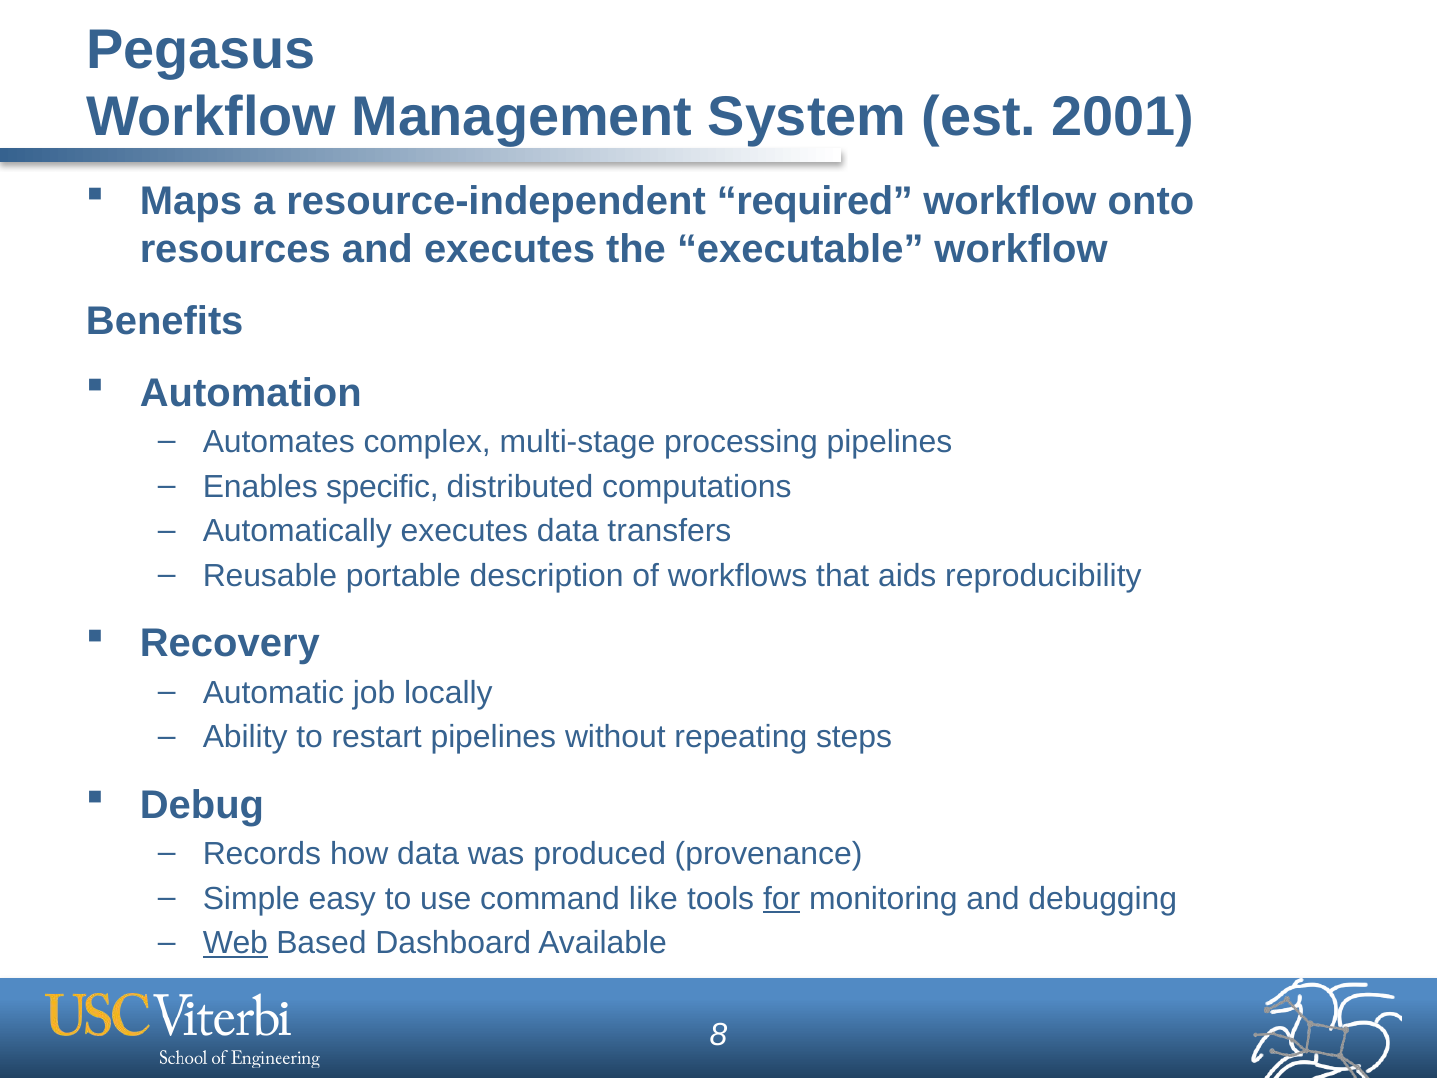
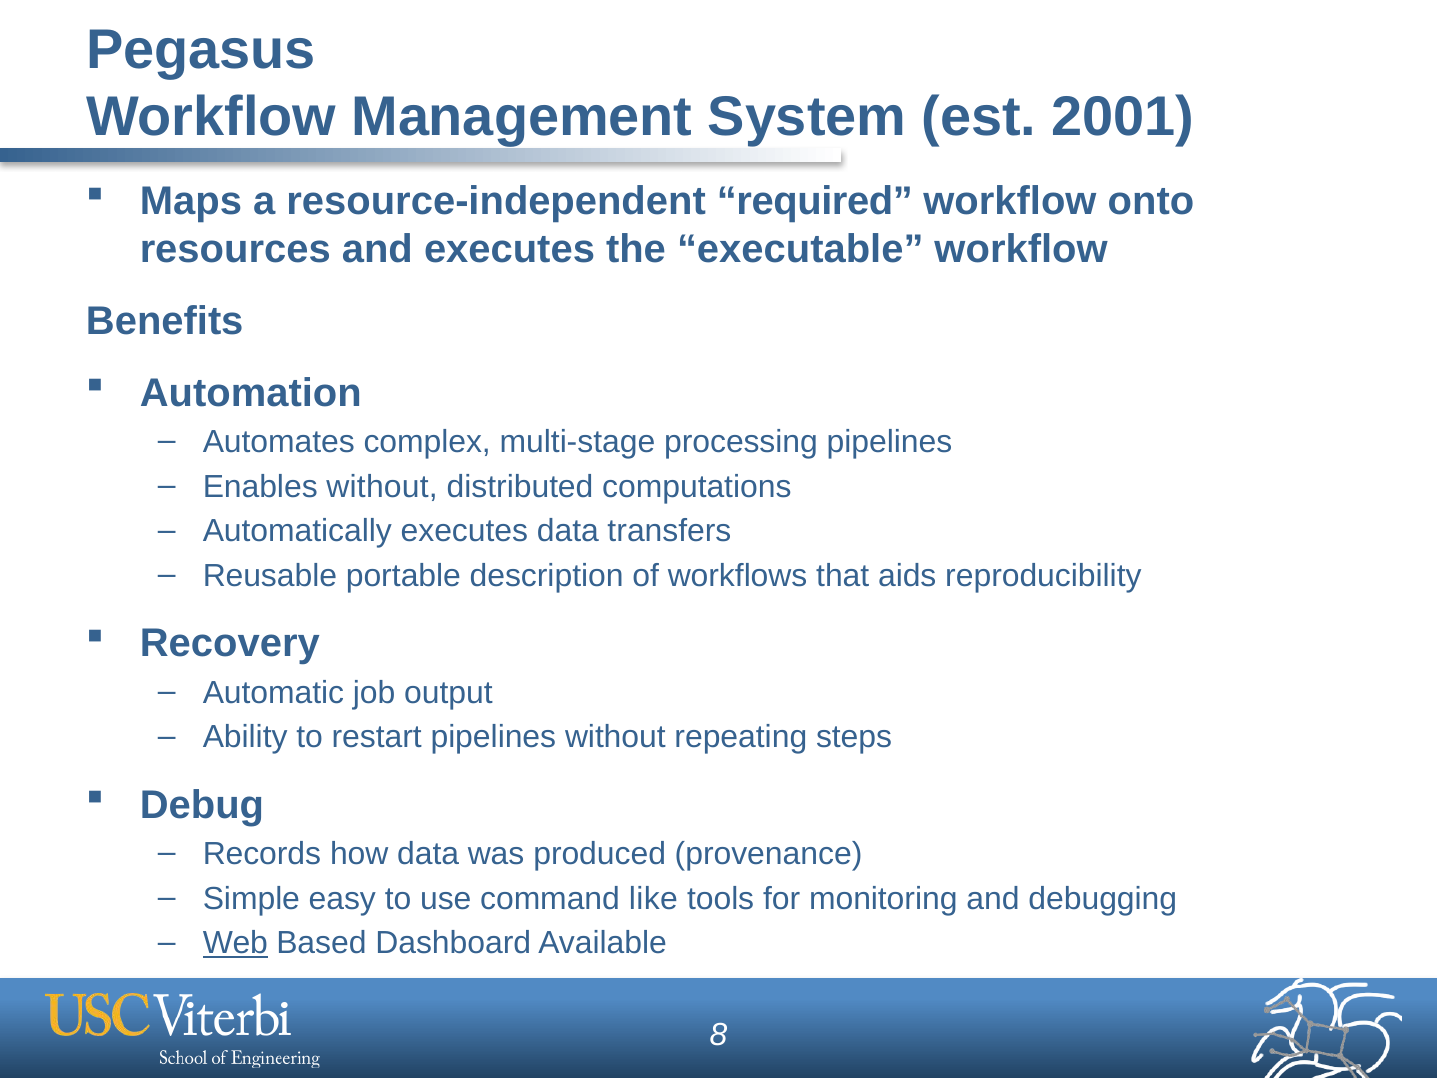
Enables specific: specific -> without (382, 487)
locally: locally -> output (448, 693)
for underline: present -> none (782, 899)
